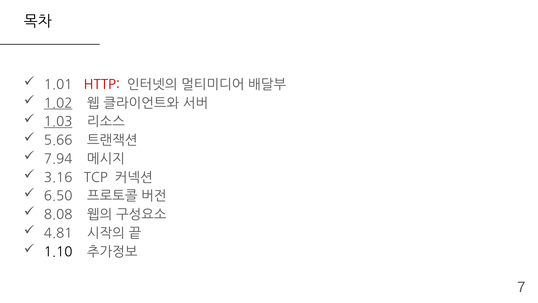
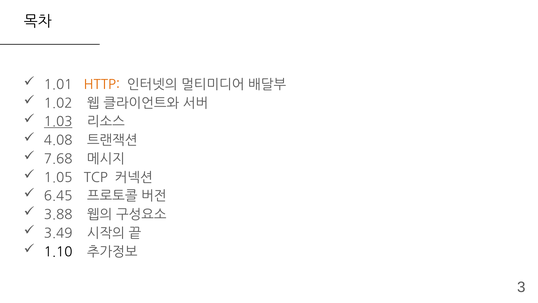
HTTP colour: red -> orange (102, 85)
1.02 underline: present -> none (58, 103)
5.66: 5.66 -> 4.08 (58, 140)
7.94: 7.94 -> 7.68 (58, 159)
3.16: 3.16 -> 1.05 (58, 177)
6.50: 6.50 -> 6.45 (58, 196)
8.08: 8.08 -> 3.88 (58, 214)
4.81: 4.81 -> 3.49 (58, 233)
7: 7 -> 3 (521, 287)
